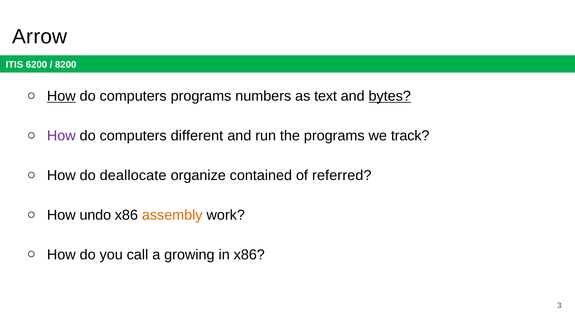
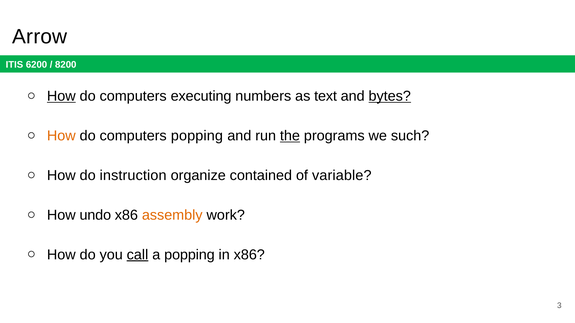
computers programs: programs -> executing (201, 96)
How colour: purple -> orange (61, 136)
computers different: different -> popping (197, 136)
the underline: none -> present (290, 136)
track: track -> such (410, 136)
deallocate: deallocate -> instruction (133, 176)
referred: referred -> variable (342, 176)
call underline: none -> present (138, 255)
a growing: growing -> popping (189, 255)
